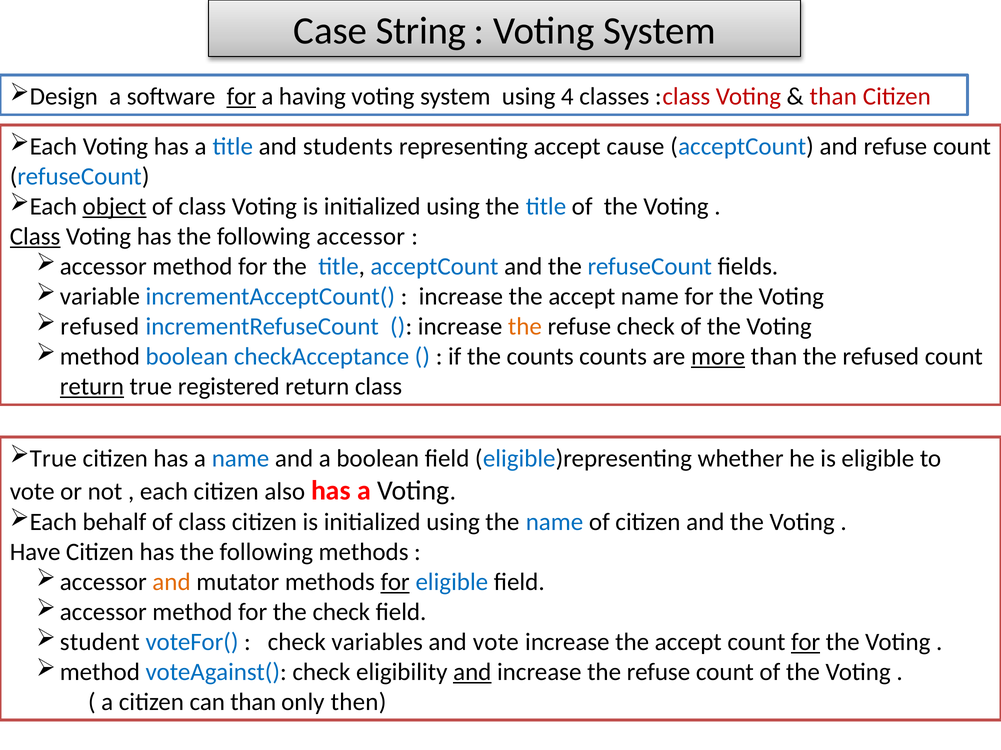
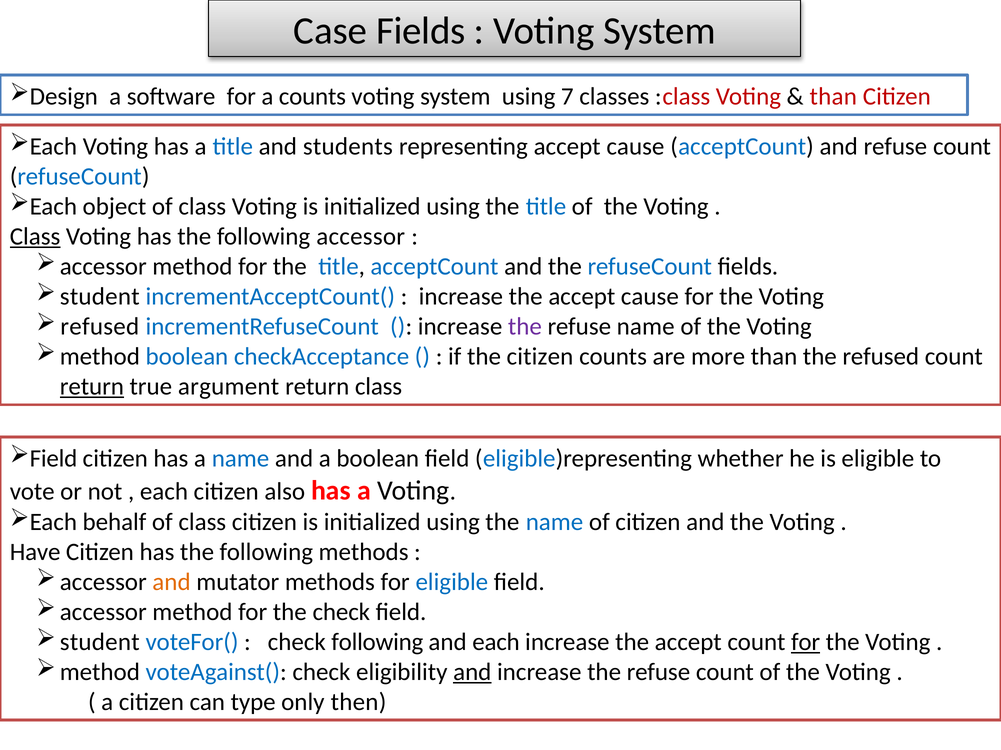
Case String: String -> Fields (421, 31)
for underline: present -> none (241, 97)
a having: having -> counts (312, 97)
4: 4 -> 7 (567, 97)
object underline: present -> none (114, 207)
variable: variable -> student (100, 297)
the accept name: name -> cause (650, 297)
the colour: orange -> purple (525, 327)
refuse check: check -> name (646, 327)
the counts: counts -> citizen (540, 357)
more underline: present -> none (718, 357)
registered: registered -> argument (229, 387)
True: True -> Field (53, 459)
for underline: present -> none (395, 583)
check variables: variables -> following (377, 643)
and vote: vote -> each (496, 643)
can than: than -> type (253, 703)
